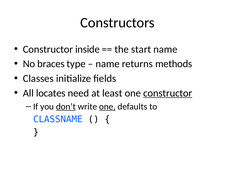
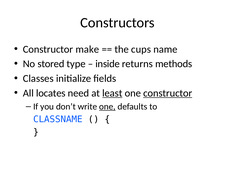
inside: inside -> make (87, 49)
start: start -> cups (141, 49)
braces: braces -> stored (51, 64)
name: name -> inside (108, 64)
least underline: none -> present (112, 93)
don’t underline: present -> none (66, 107)
